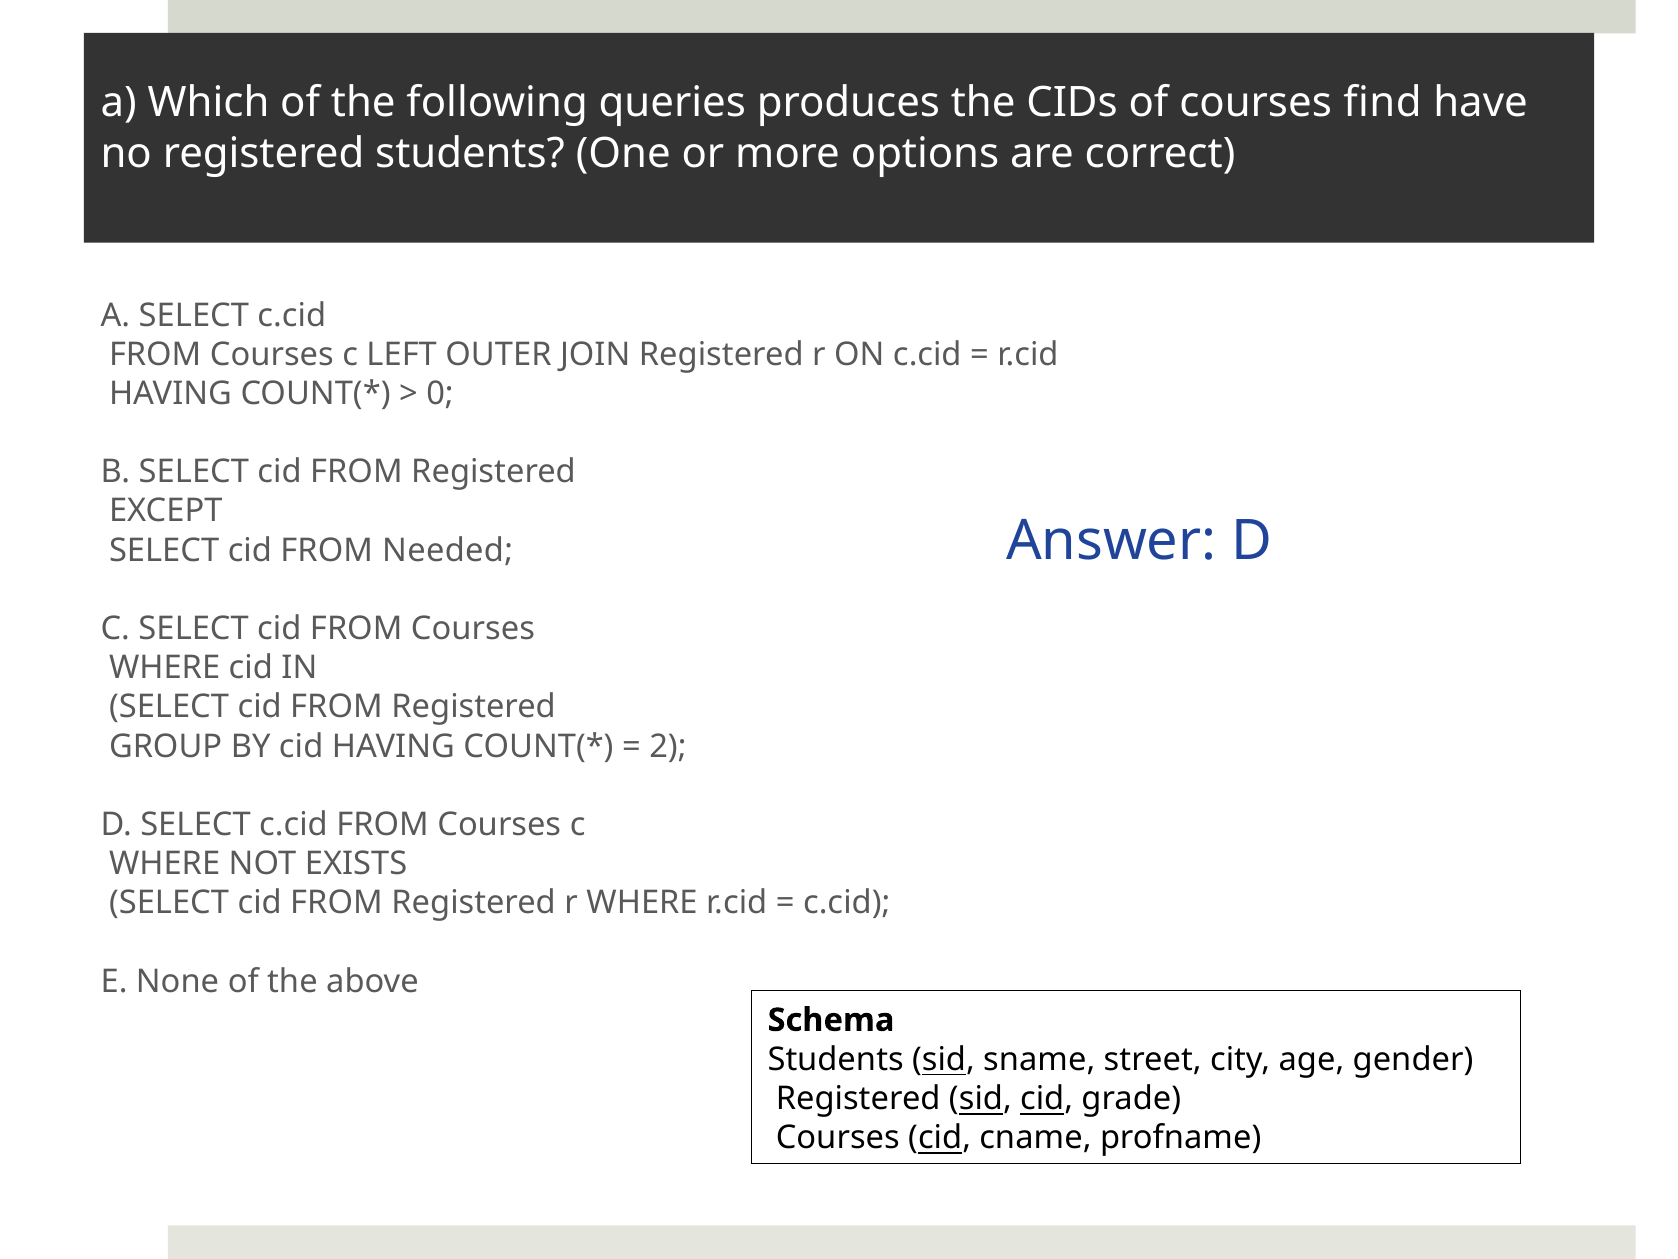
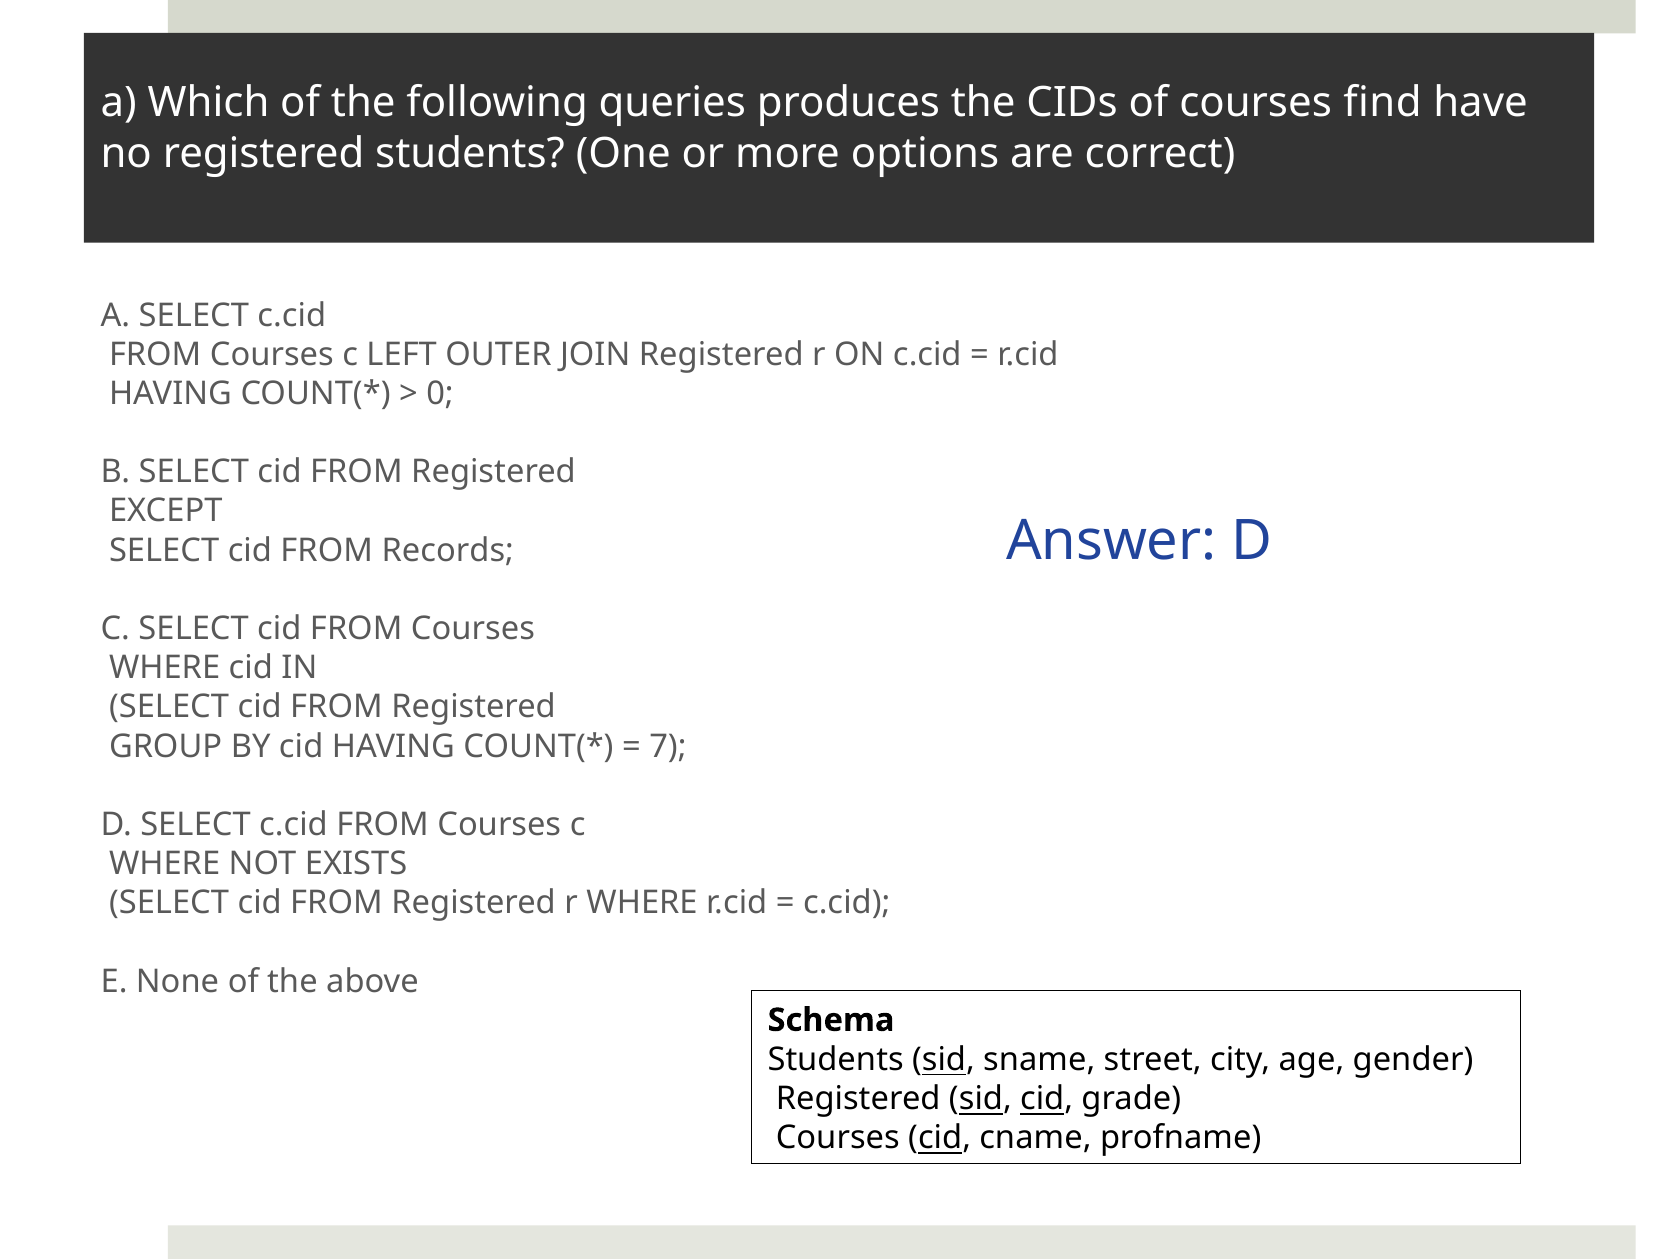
Needed: Needed -> Records (448, 550)
2: 2 -> 7 (668, 746)
